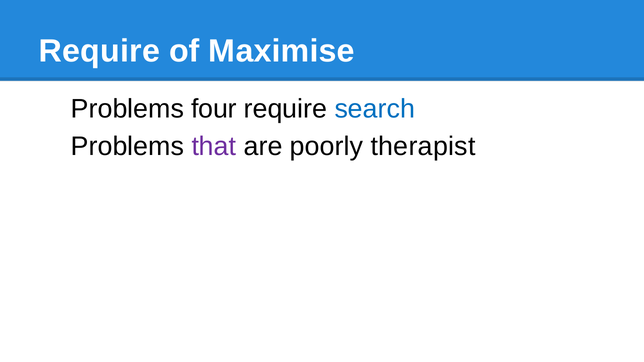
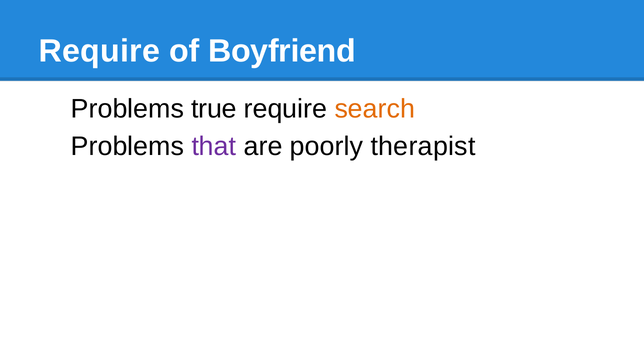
Maximise: Maximise -> Boyfriend (282, 51)
four: four -> true (214, 109)
search colour: blue -> orange (375, 109)
